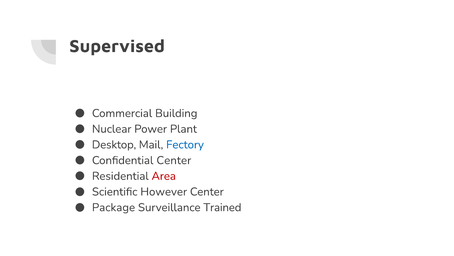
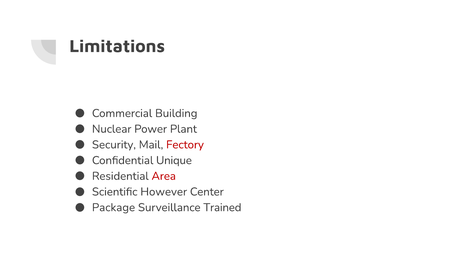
Supervised: Supervised -> Limitations (117, 46)
Desktop: Desktop -> Security (114, 144)
Fectory colour: blue -> red (185, 144)
Confidential Center: Center -> Unique (174, 160)
